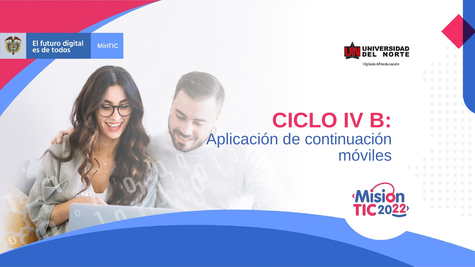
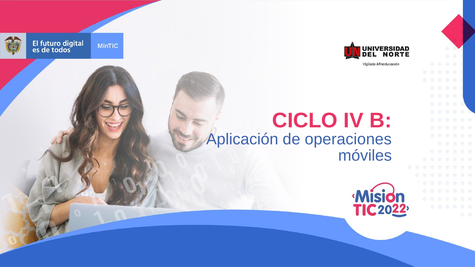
continuación: continuación -> operaciones (348, 139)
